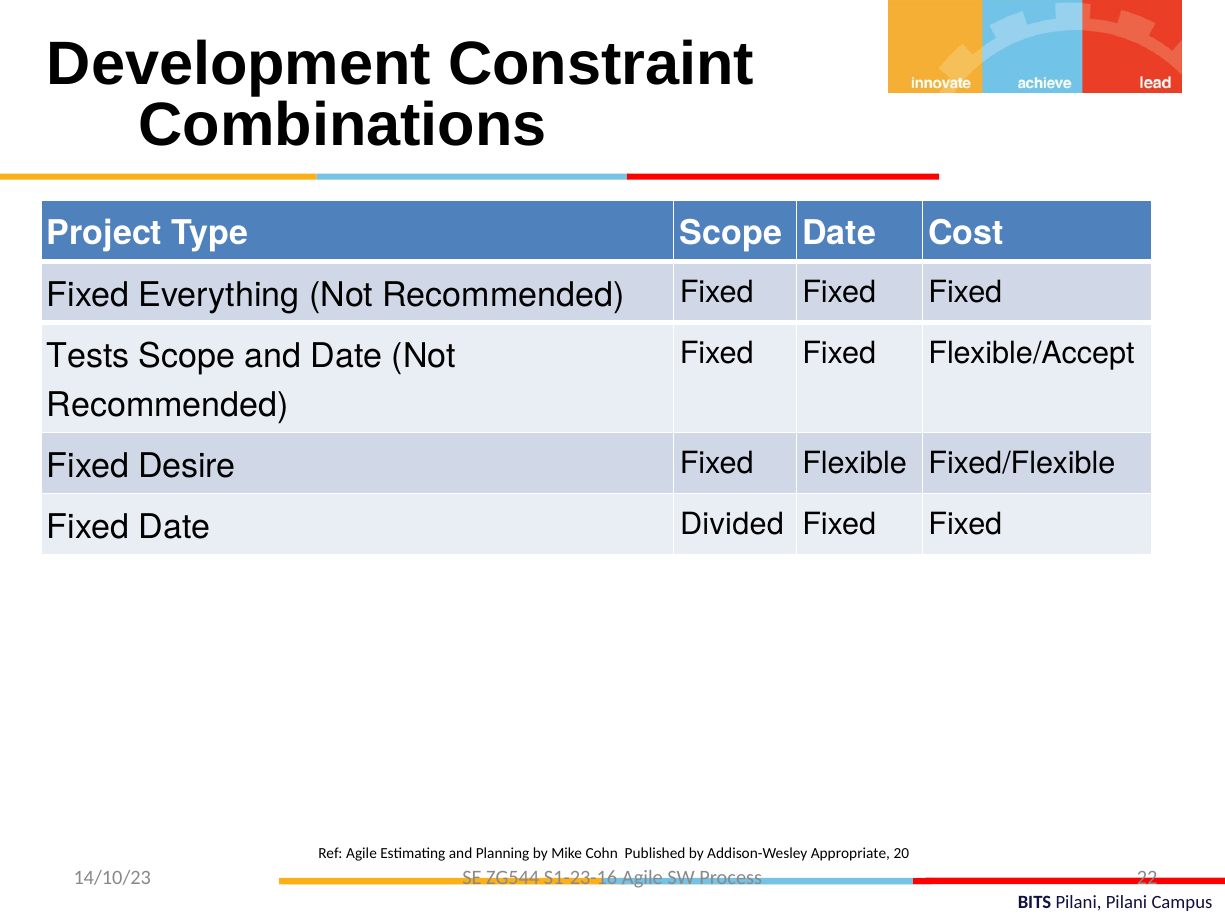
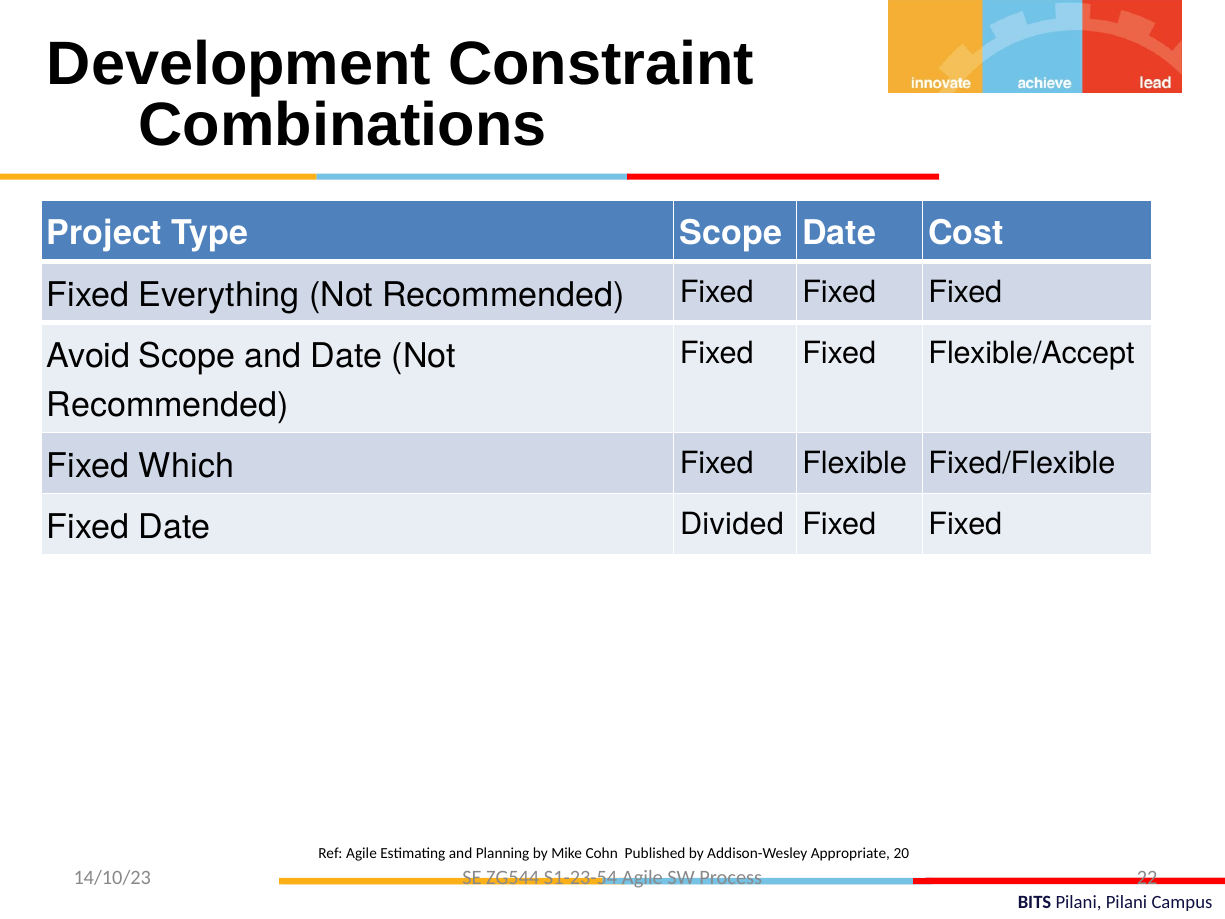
Tests: Tests -> Avoid (88, 356)
Desire: Desire -> Which (187, 466)
S1-23-16: S1-23-16 -> S1-23-54 (581, 877)
